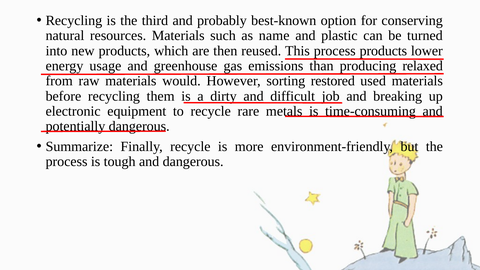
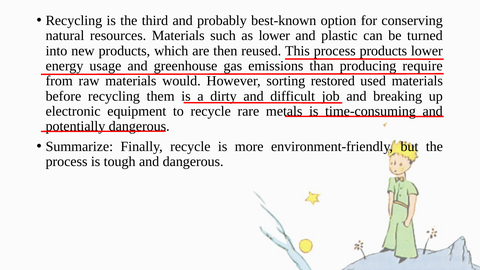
as name: name -> lower (274, 36)
relaxed: relaxed -> require (423, 66)
